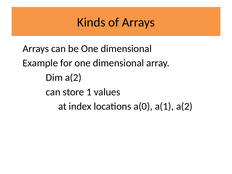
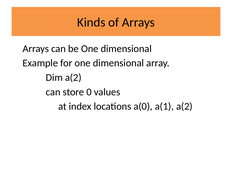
1: 1 -> 0 (89, 92)
